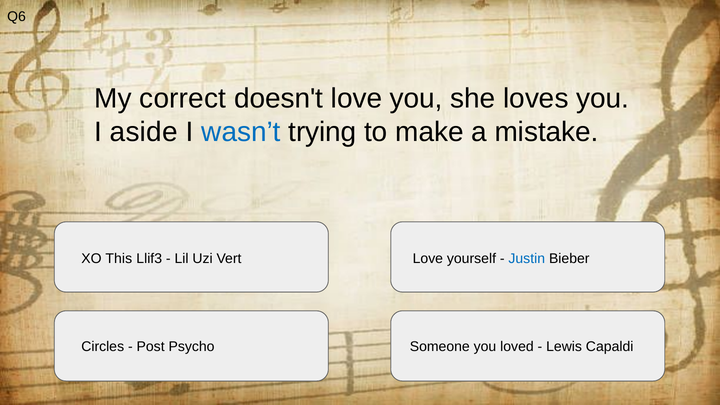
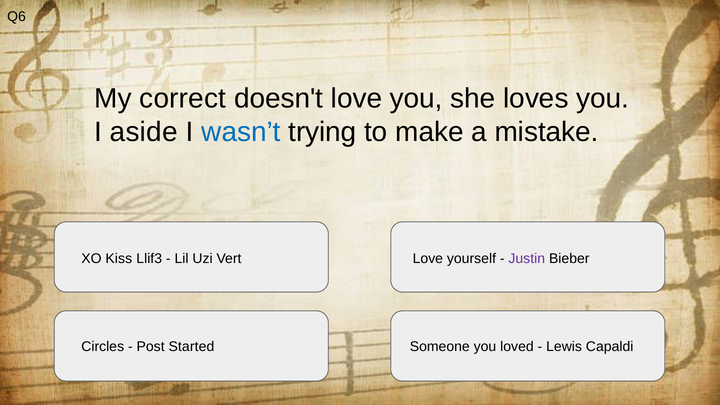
This: This -> Kiss (119, 259)
Justin colour: blue -> purple (527, 259)
Psycho: Psycho -> Started (191, 347)
